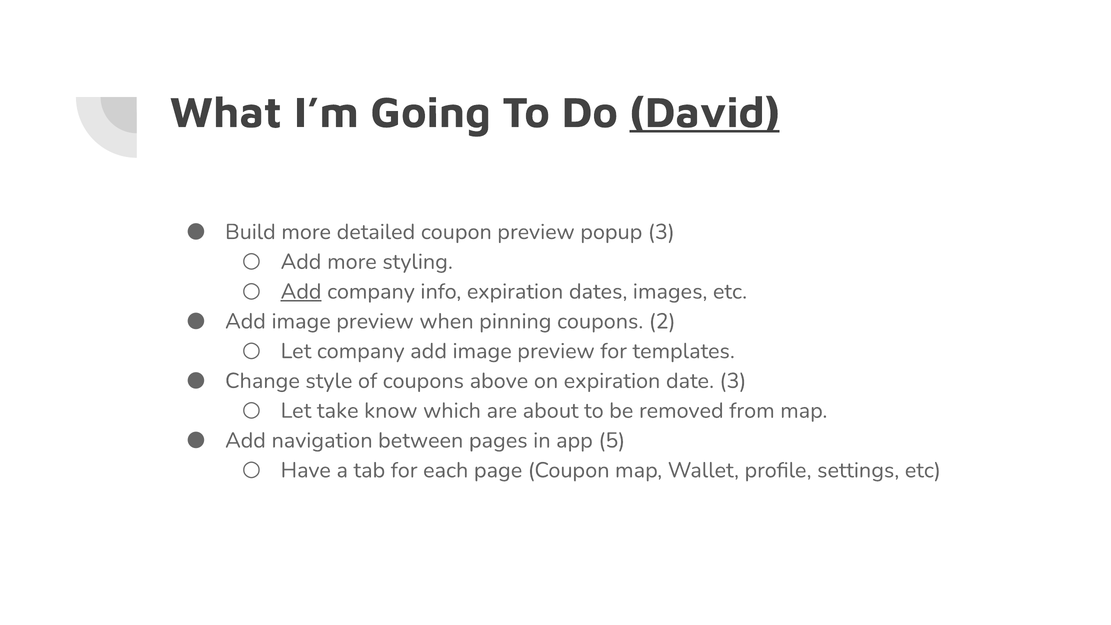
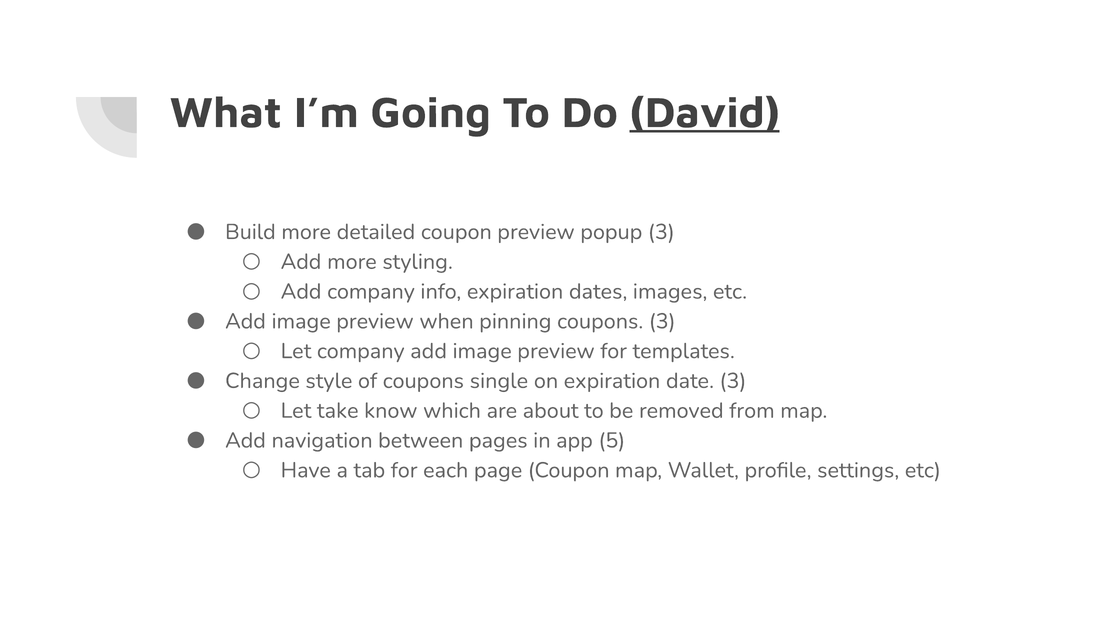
Add underline: present -> none (301, 291)
coupons 2: 2 -> 3 (662, 321)
above: above -> single (499, 381)
